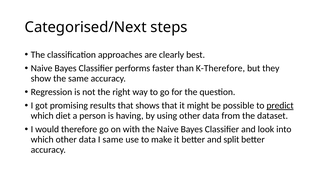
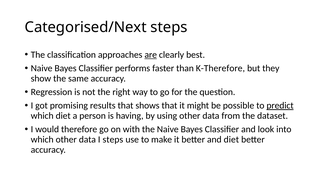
are underline: none -> present (151, 55)
I same: same -> steps (113, 140)
and split: split -> diet (231, 140)
